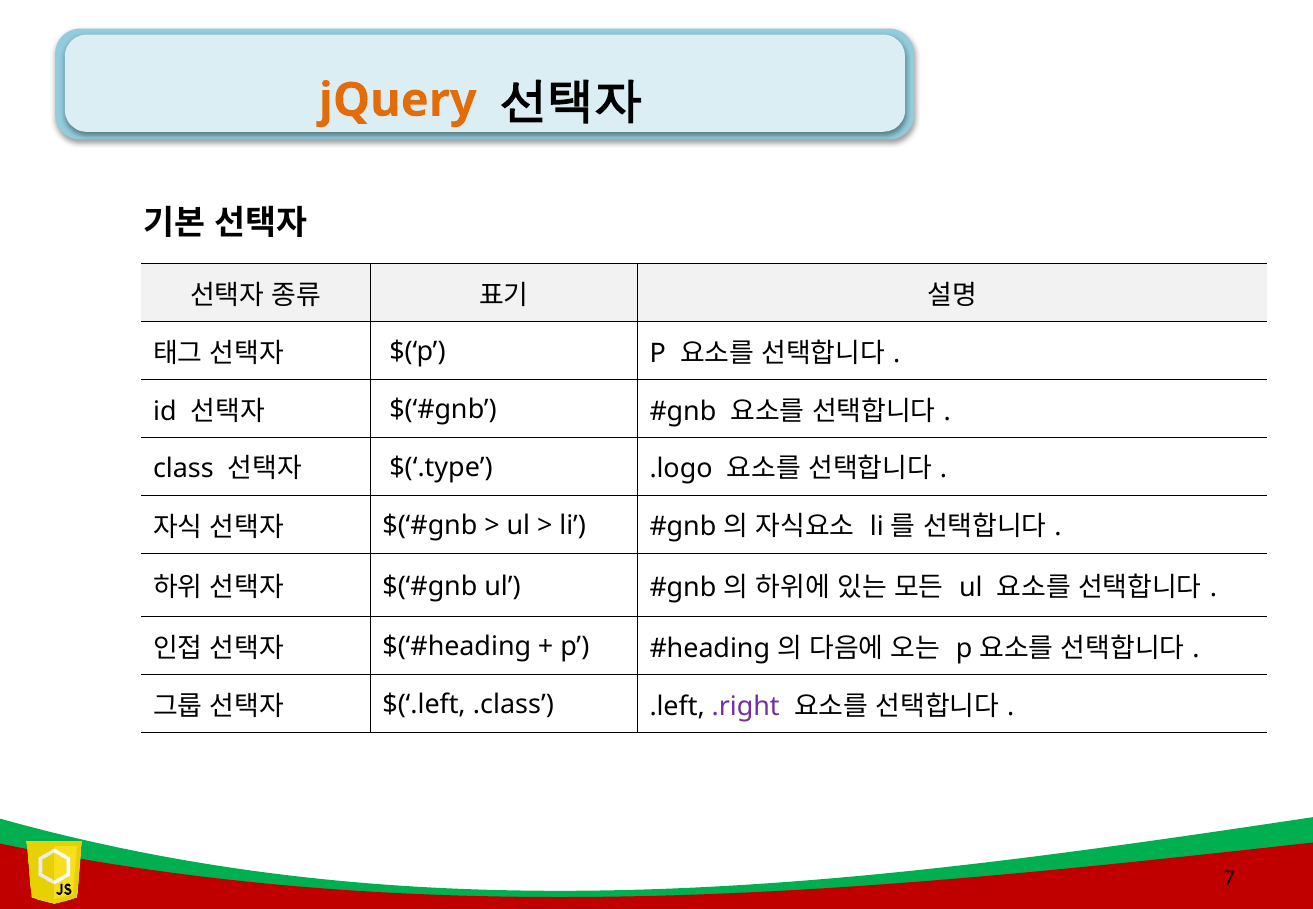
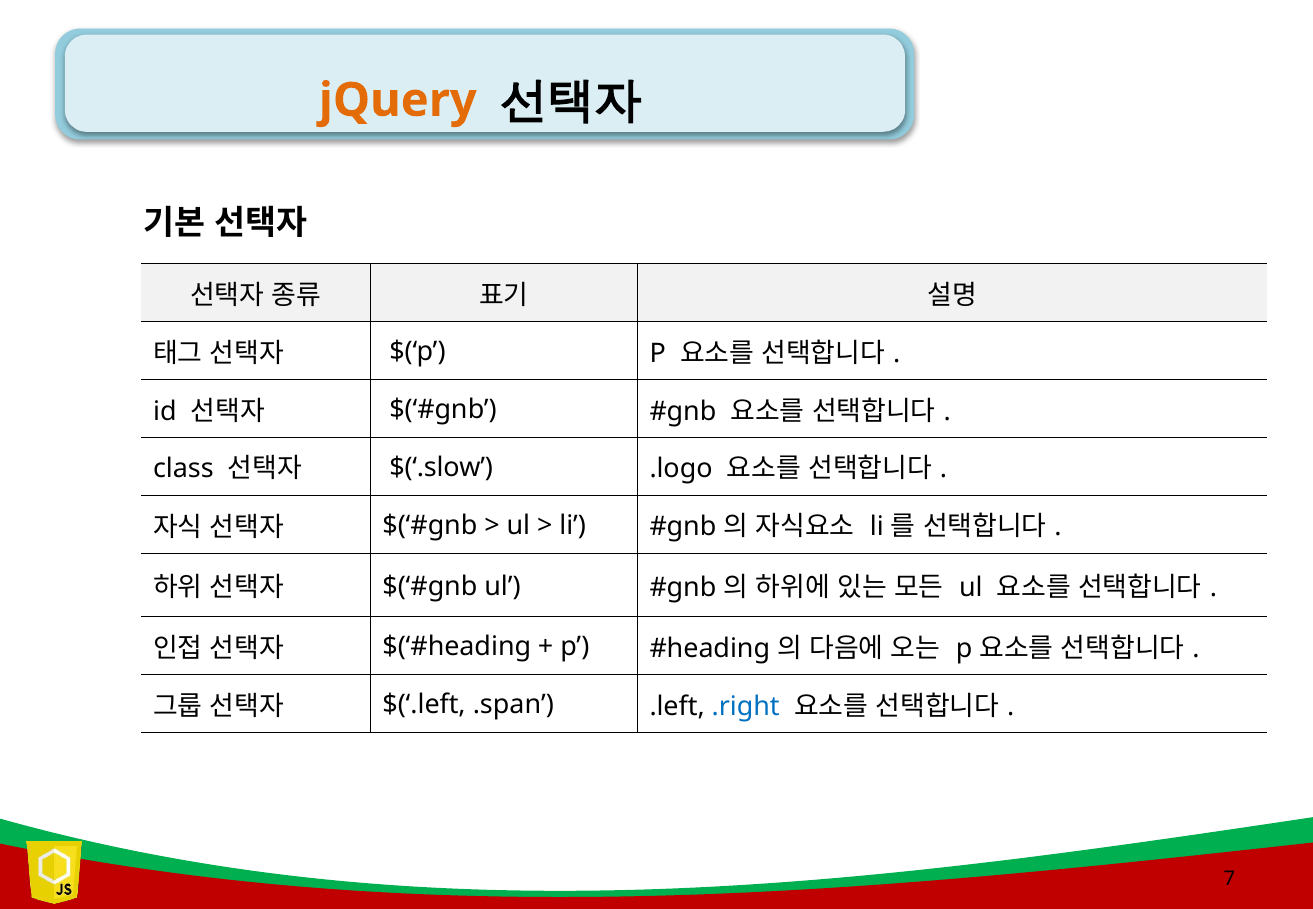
$(‘.type: $(‘.type -> $(‘.slow (441, 468)
.class: .class -> .span (513, 705)
.right colour: purple -> blue (746, 706)
